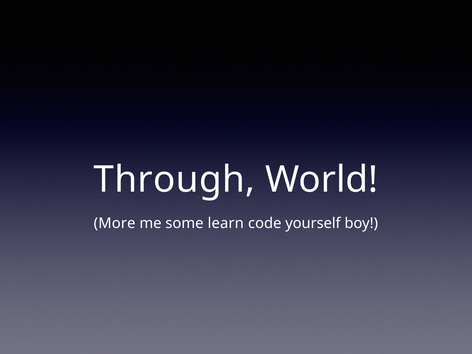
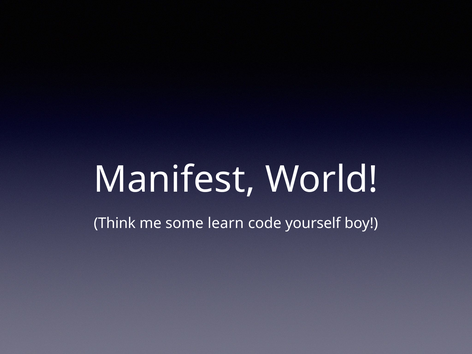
Through: Through -> Manifest (174, 180)
More: More -> Think (115, 223)
